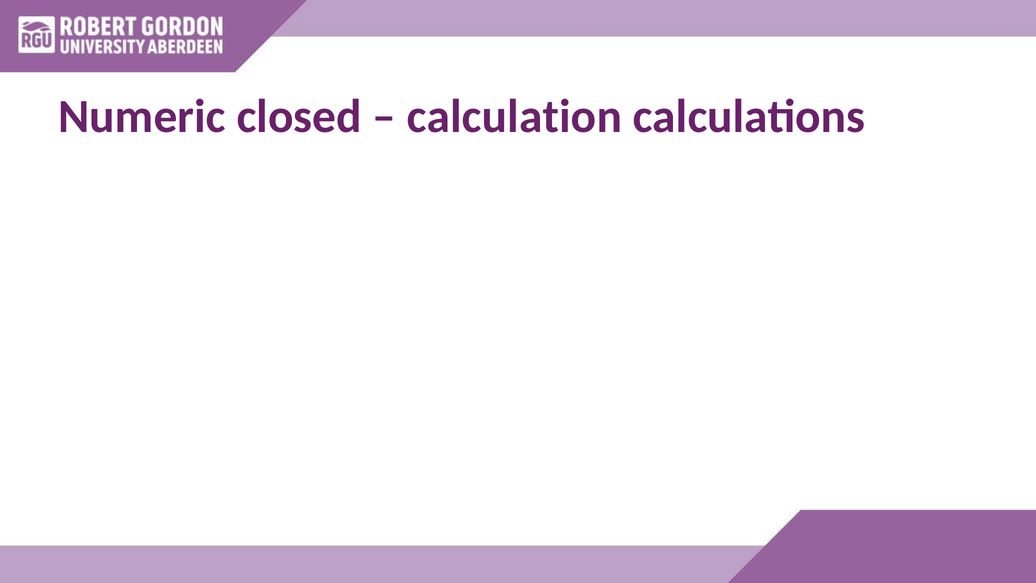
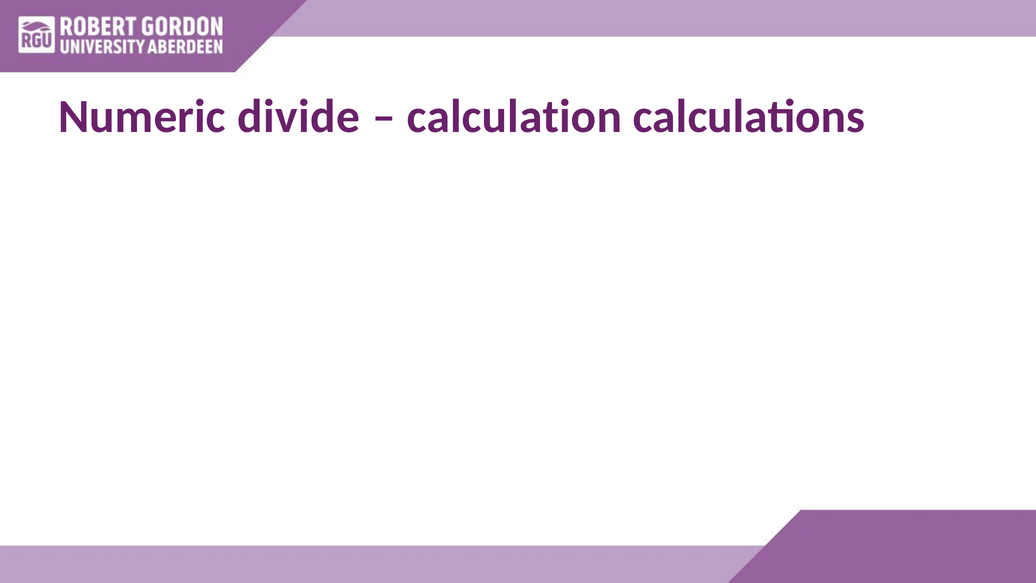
closed: closed -> divide (299, 116)
